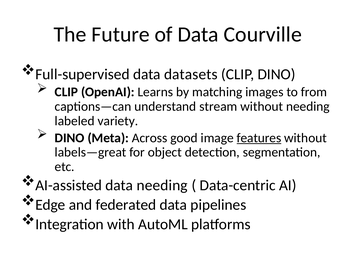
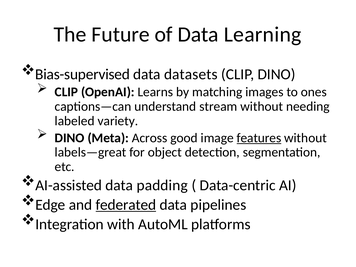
Courville: Courville -> Learning (263, 34)
Full-supervised: Full-supervised -> Bias-supervised (83, 74)
from: from -> ones (314, 92)
data needing: needing -> padding (162, 185)
federated underline: none -> present (126, 205)
